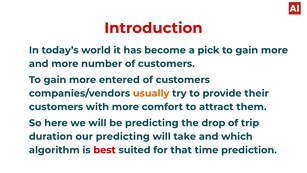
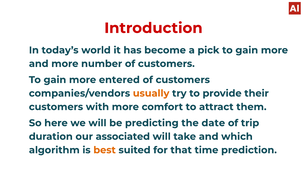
drop: drop -> date (213, 123)
our predicting: predicting -> associated (123, 136)
best colour: red -> orange (105, 150)
